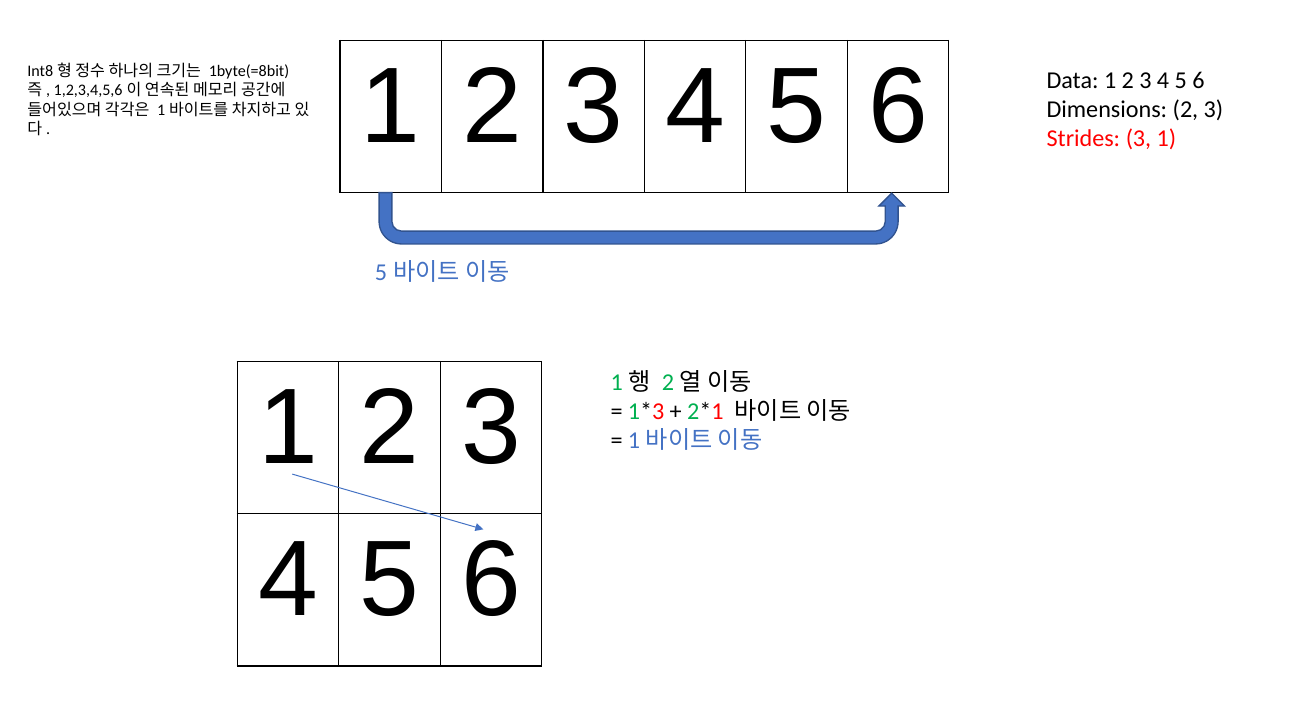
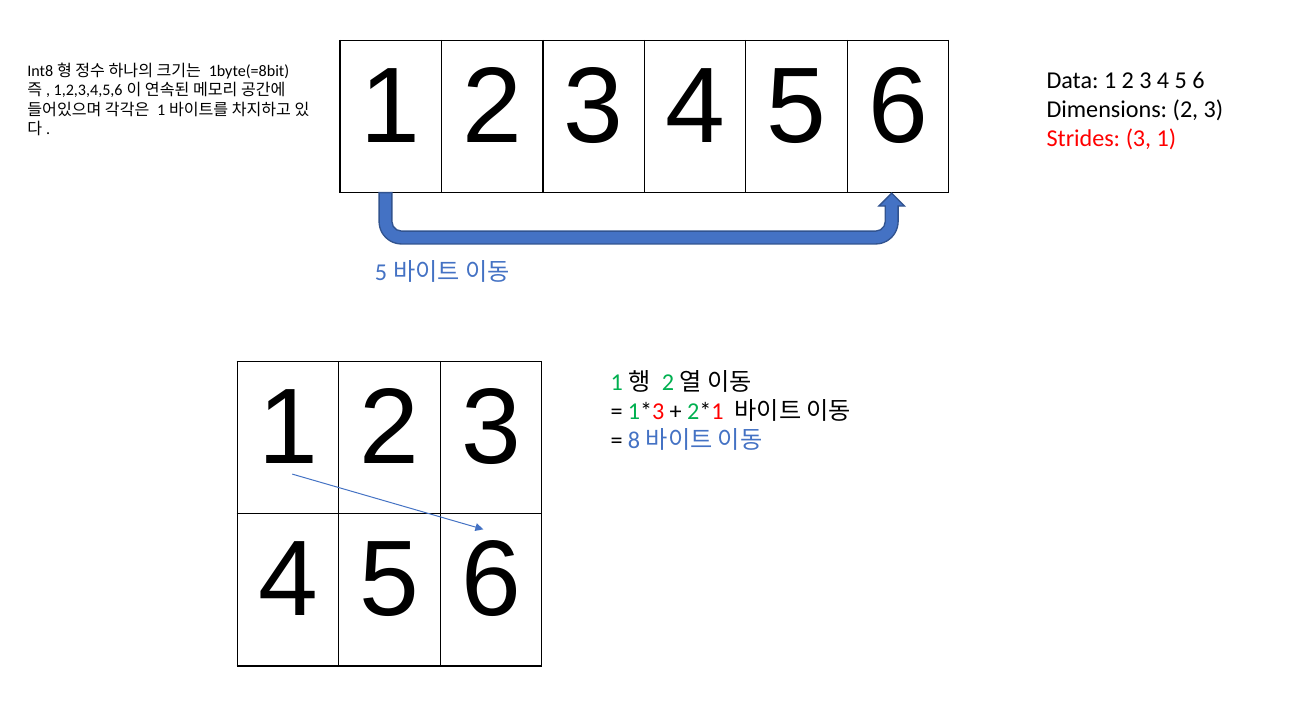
1: 1 -> 8 (634, 441)
